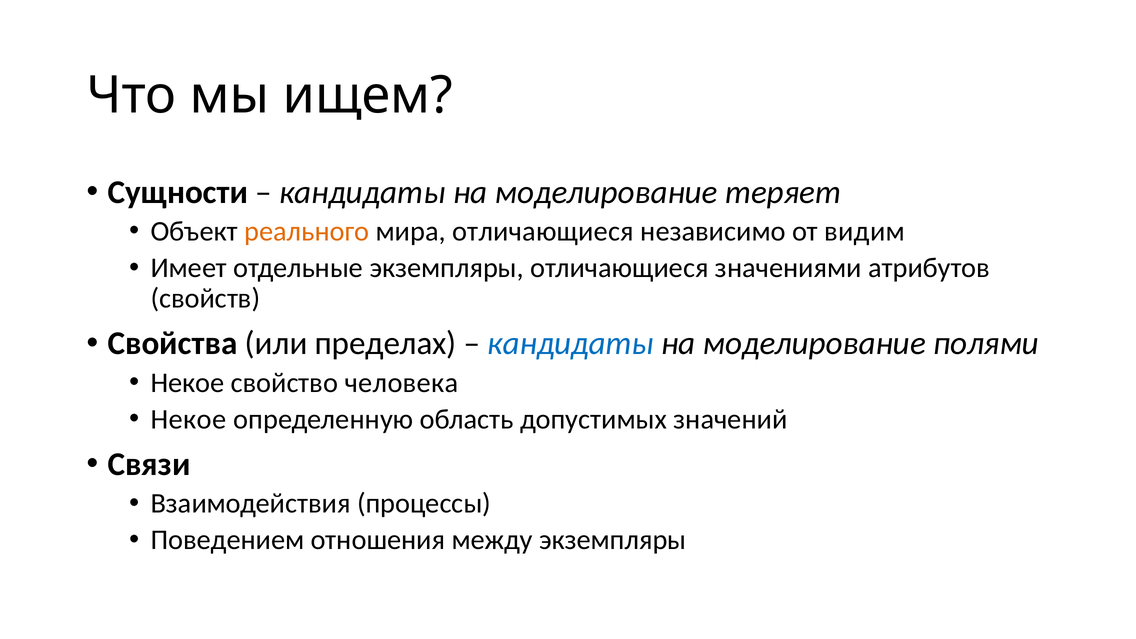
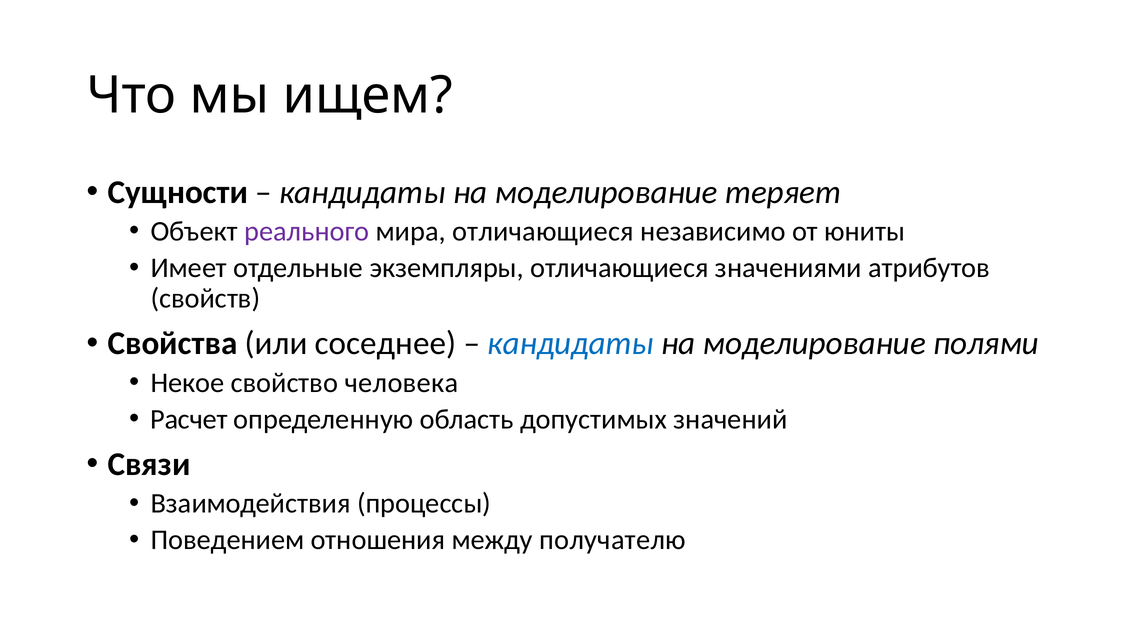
реального colour: orange -> purple (307, 231)
видим: видим -> юниты (865, 231)
пределах: пределах -> соседнее (386, 343)
Некое: Некое -> Расчет (189, 419)
между экземпляры: экземпляры -> получателю (613, 540)
